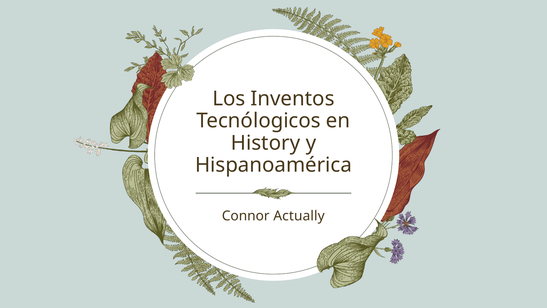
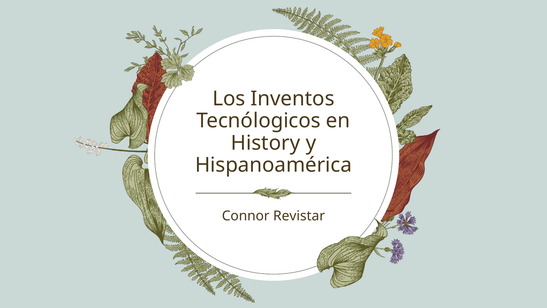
Actually: Actually -> Revistar (299, 216)
